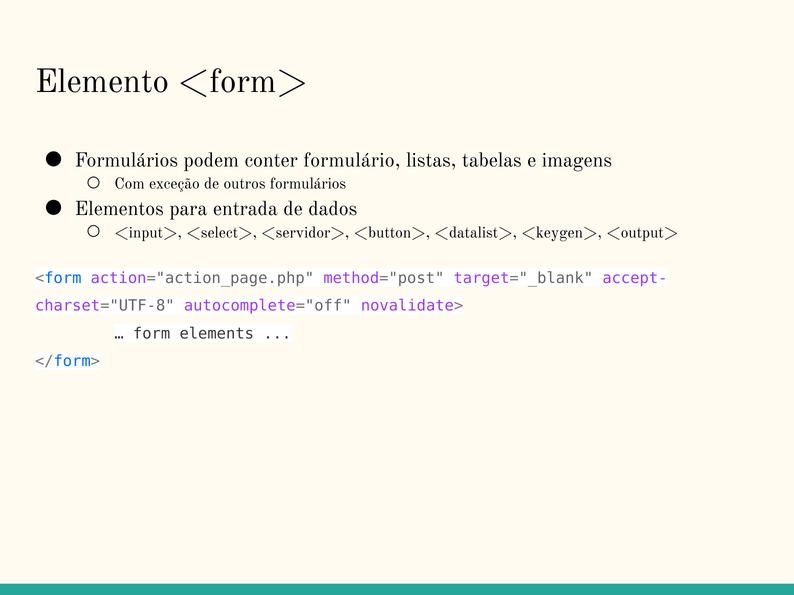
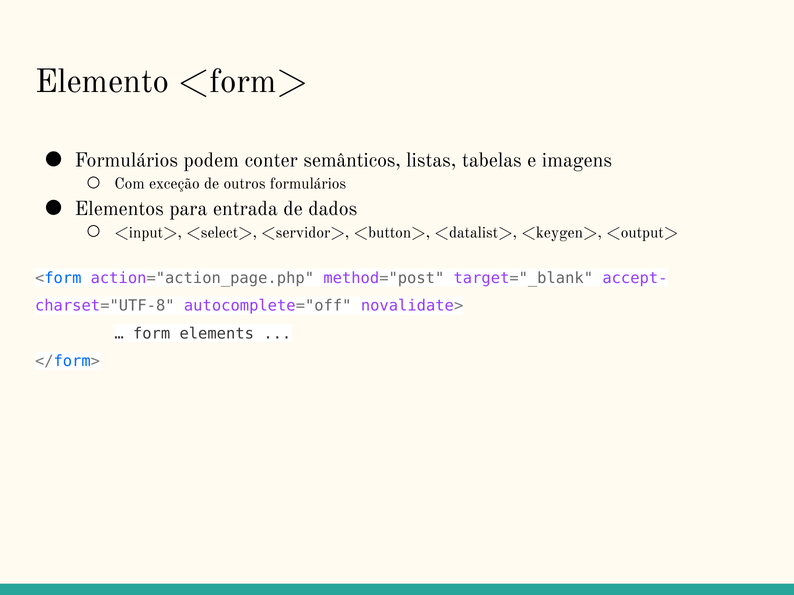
formulário: formulário -> semânticos (352, 160)
